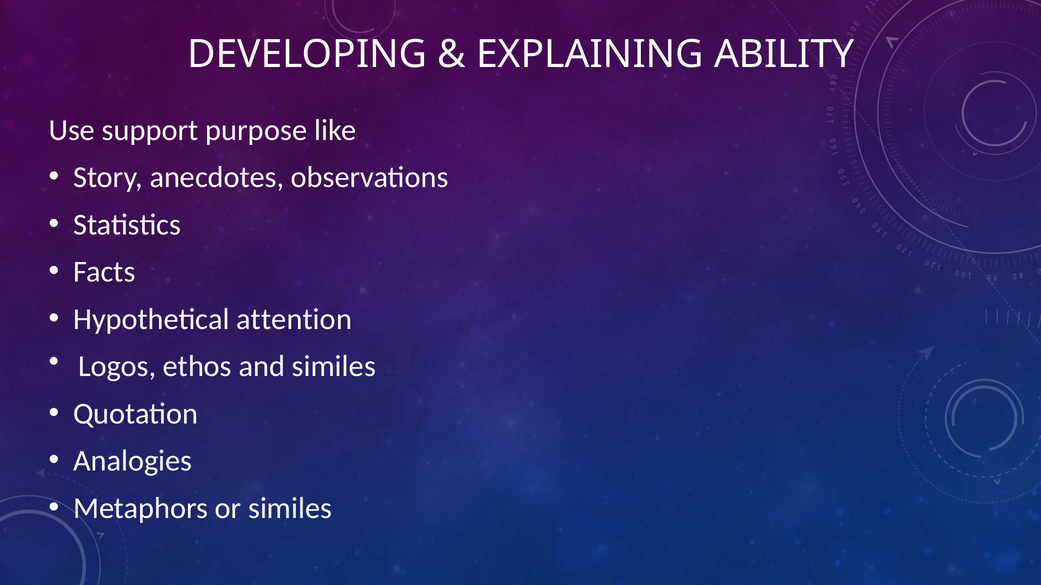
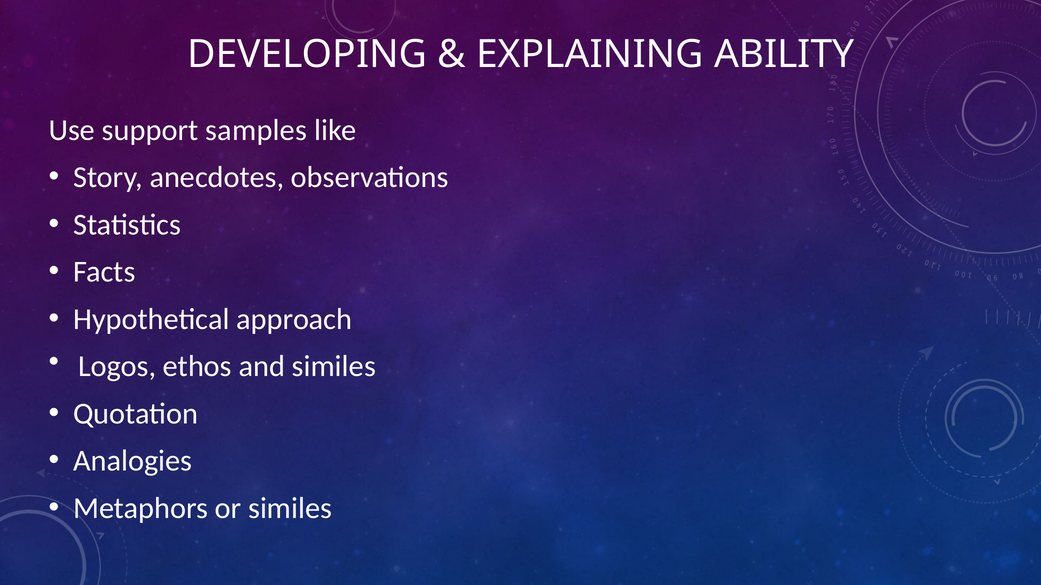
purpose: purpose -> samples (256, 130)
attention: attention -> approach (294, 319)
